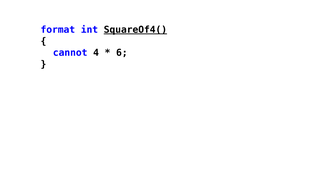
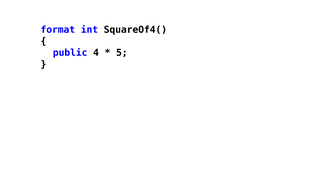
SquareOf4( underline: present -> none (135, 30)
cannot: cannot -> public (70, 53)
6: 6 -> 5 (122, 53)
